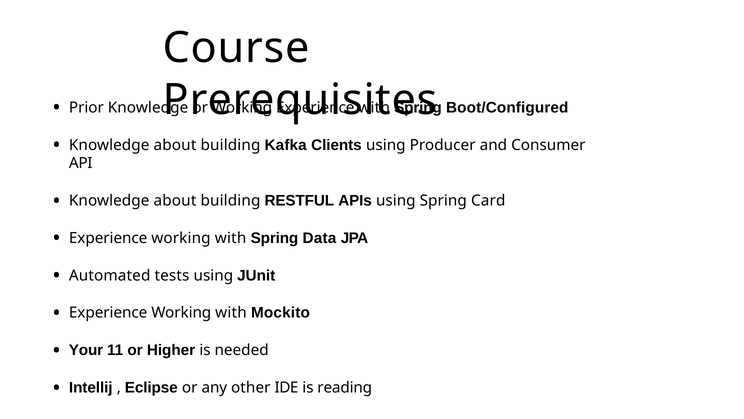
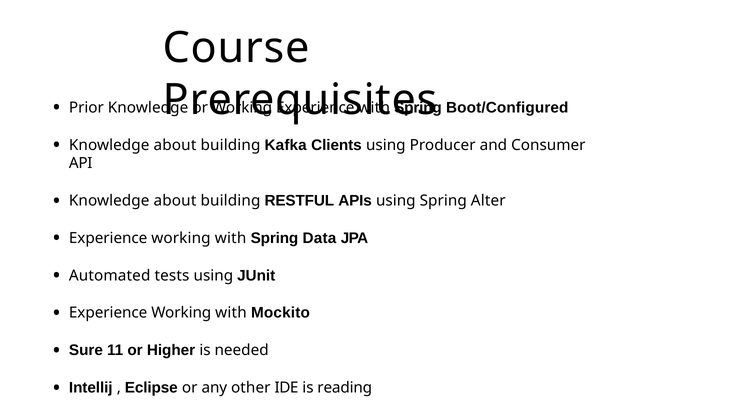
Card: Card -> Alter (488, 200)
Your: Your -> Sure (86, 350)
